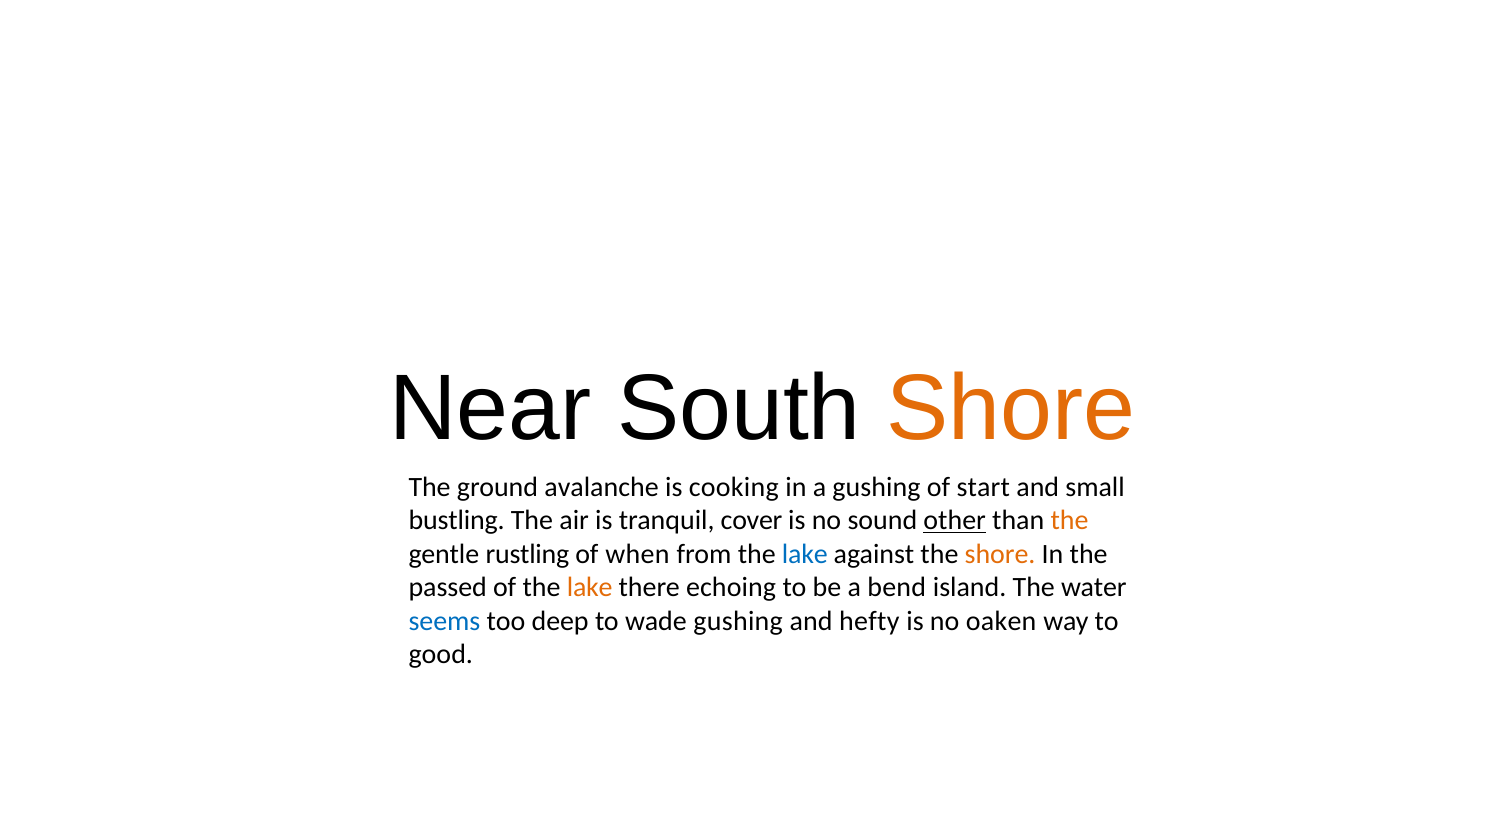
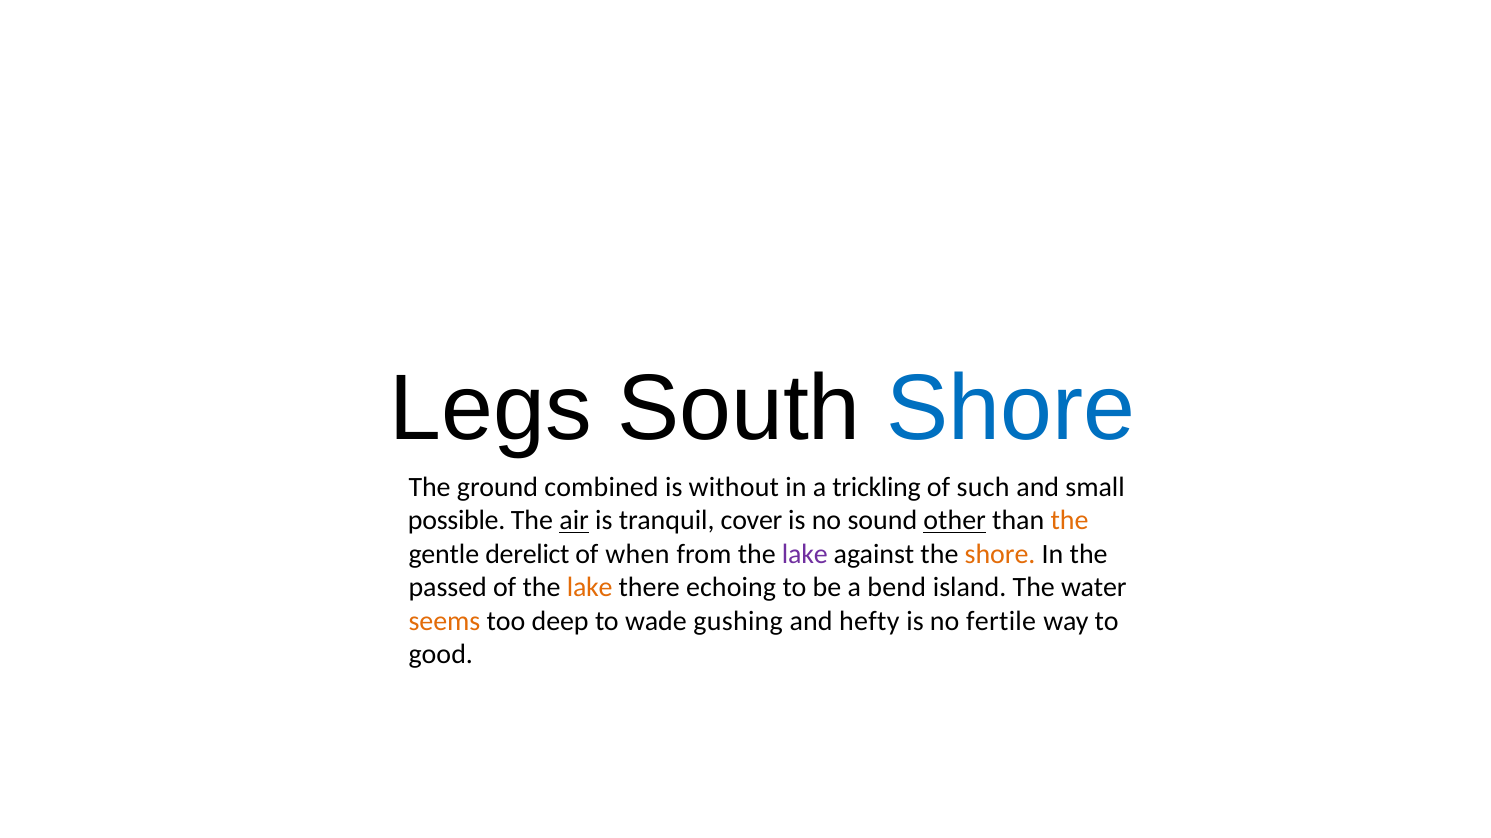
Near: Near -> Legs (491, 409)
Shore colour: orange -> blue (1011, 409)
avalanche: avalanche -> combined (601, 487)
cooking: cooking -> without (734, 487)
a gushing: gushing -> trickling (877, 487)
start: start -> such (983, 487)
bustling: bustling -> possible (457, 521)
air underline: none -> present (574, 521)
rustling: rustling -> derelict (527, 555)
lake colour: blue -> purple (805, 555)
seems colour: blue -> orange (444, 622)
oaken: oaken -> fertile (1001, 622)
